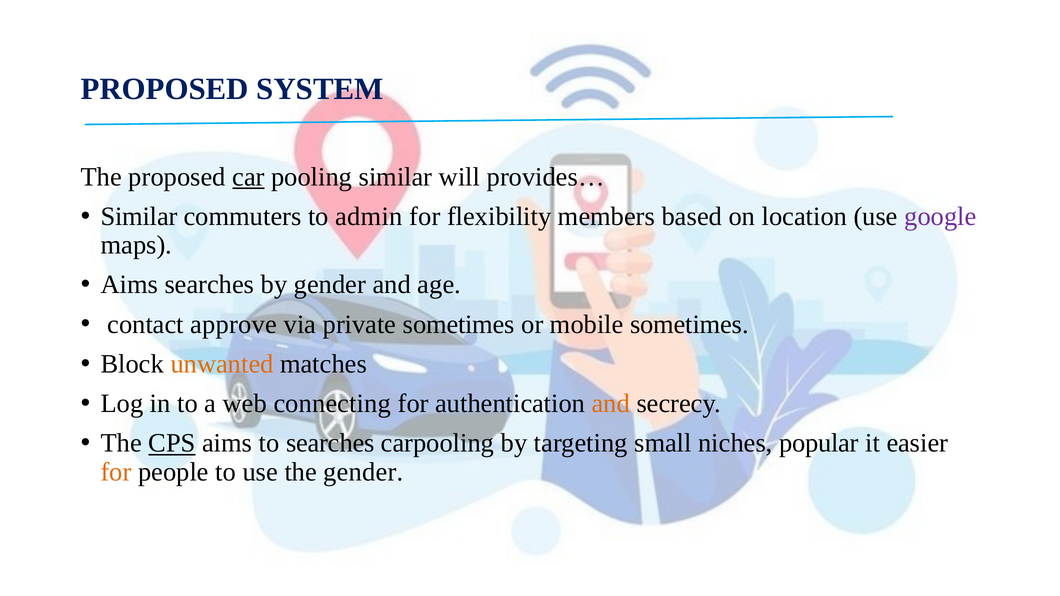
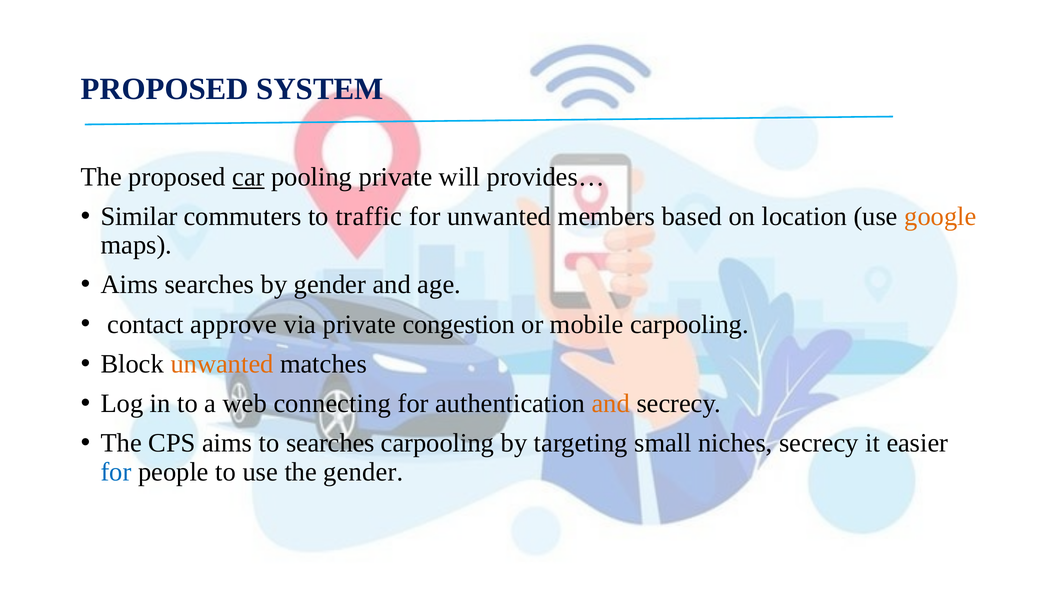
pooling similar: similar -> private (396, 177)
admin: admin -> traffic (369, 217)
for flexibility: flexibility -> unwanted (499, 217)
google colour: purple -> orange (940, 217)
private sometimes: sometimes -> congestion (459, 324)
mobile sometimes: sometimes -> carpooling (689, 324)
CPS underline: present -> none (172, 443)
niches popular: popular -> secrecy (819, 443)
for colour: orange -> blue (116, 472)
